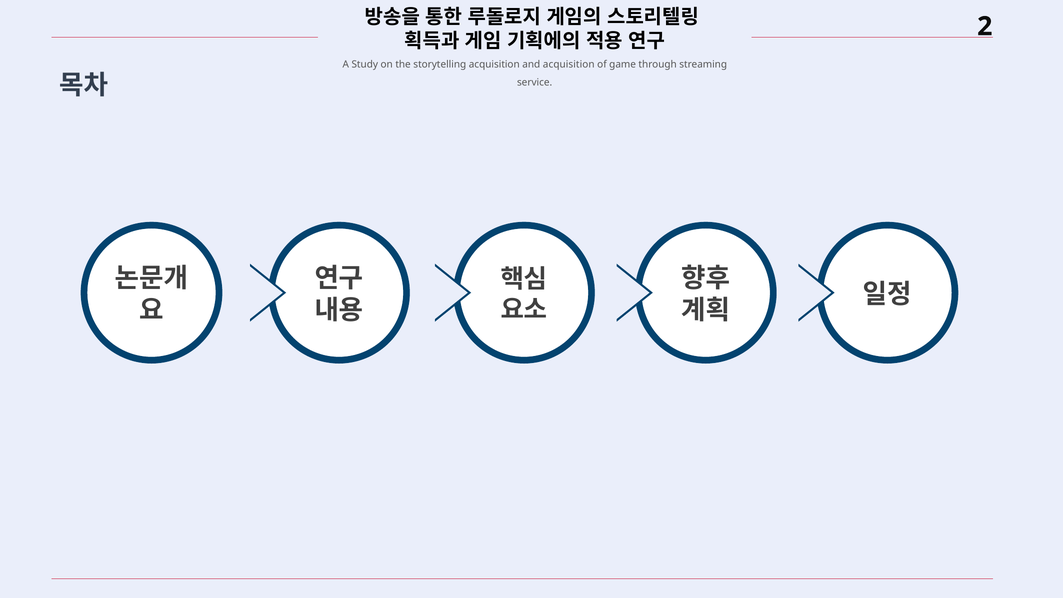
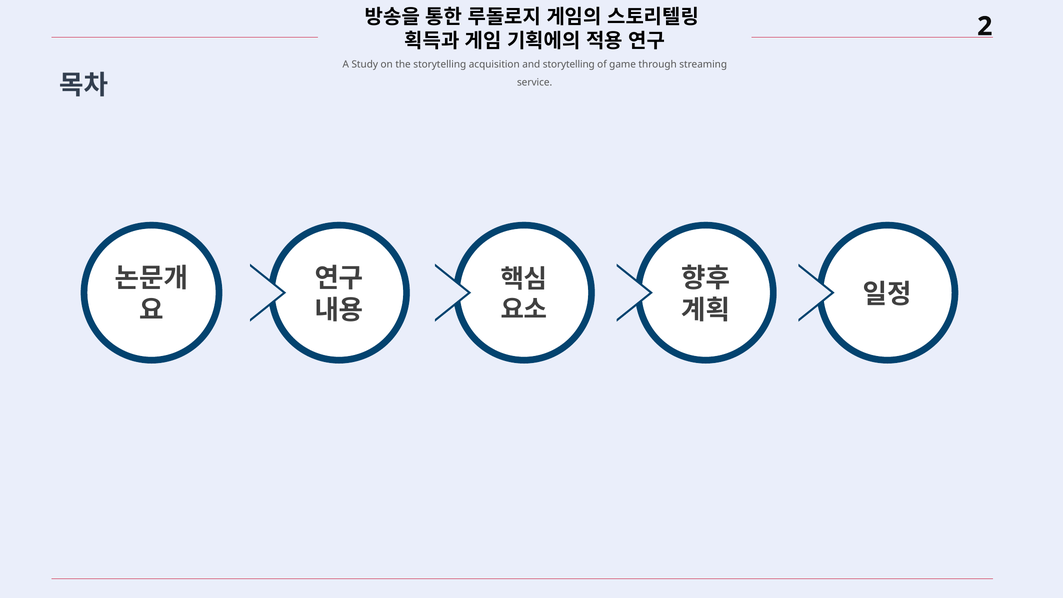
and acquisition: acquisition -> storytelling (569, 64)
